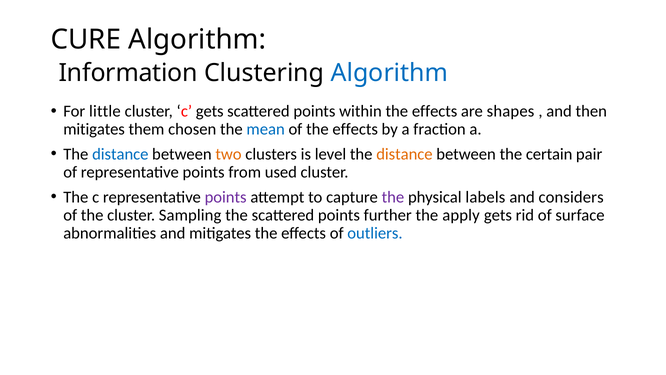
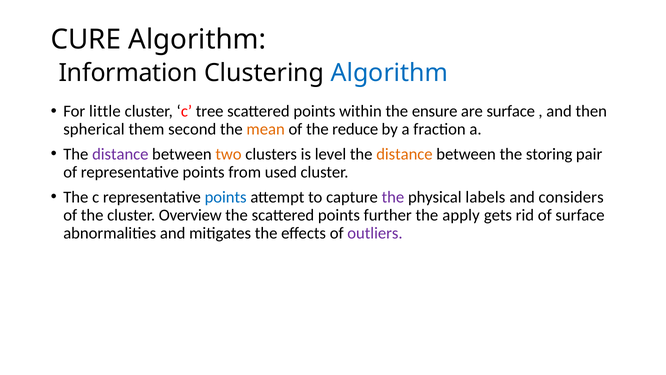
c gets: gets -> tree (210, 111)
within the effects: effects -> ensure (435, 111)
are shapes: shapes -> surface (511, 111)
mitigates: mitigates -> spherical (94, 129)
chosen: chosen -> second (192, 129)
mean colour: blue -> orange (266, 129)
of the effects: effects -> reduce (355, 129)
distance colour: blue -> purple (120, 154)
certain: certain -> storing (549, 154)
points colour: purple -> blue (226, 197)
Sampling: Sampling -> Overview (190, 215)
outliers colour: blue -> purple (375, 233)
